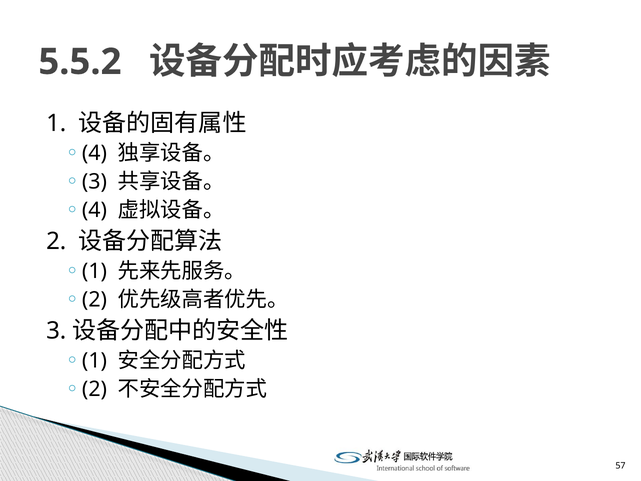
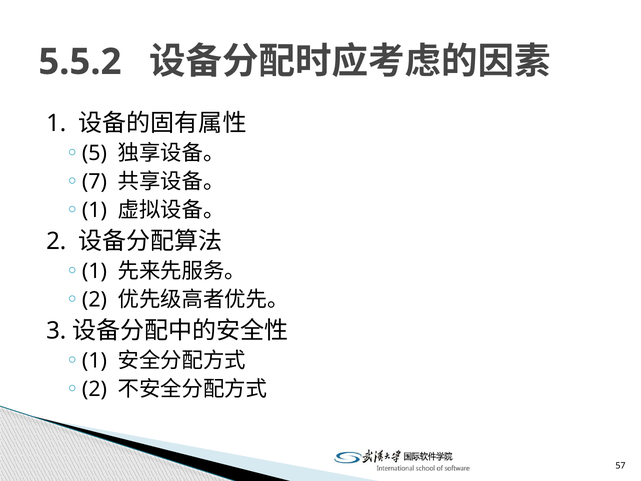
4: 4 -> 5 (94, 153)
3: 3 -> 7 (94, 182)
4: 4 -> 1 (94, 210)
